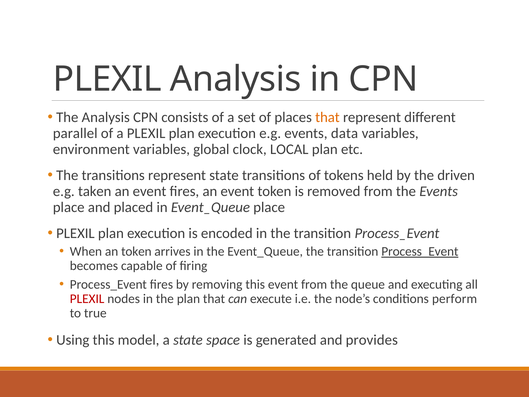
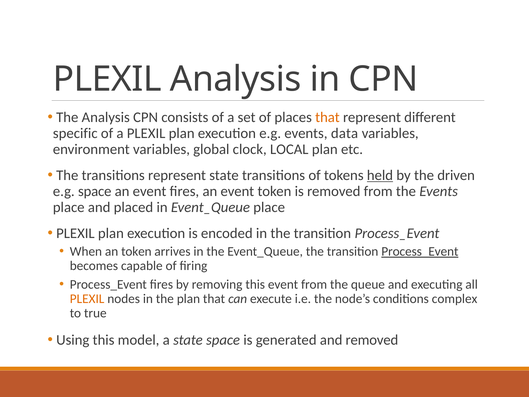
parallel: parallel -> specific (75, 133)
held underline: none -> present (380, 175)
e.g taken: taken -> space (95, 191)
PLEXIL colour: red -> orange (87, 299)
perform: perform -> complex (455, 299)
and provides: provides -> removed (372, 340)
